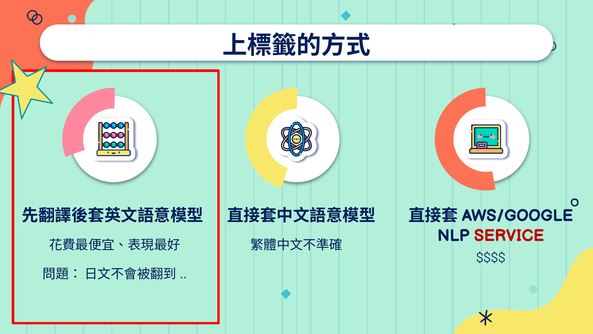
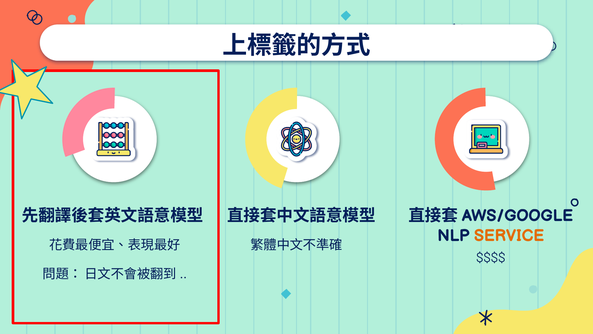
SERVICE colour: red -> orange (509, 235)
